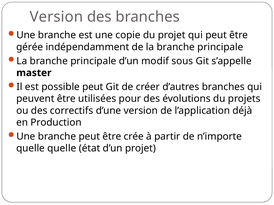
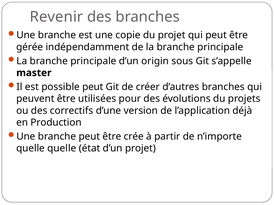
Version: Version -> Revenir (56, 17)
modif: modif -> origin (155, 61)
